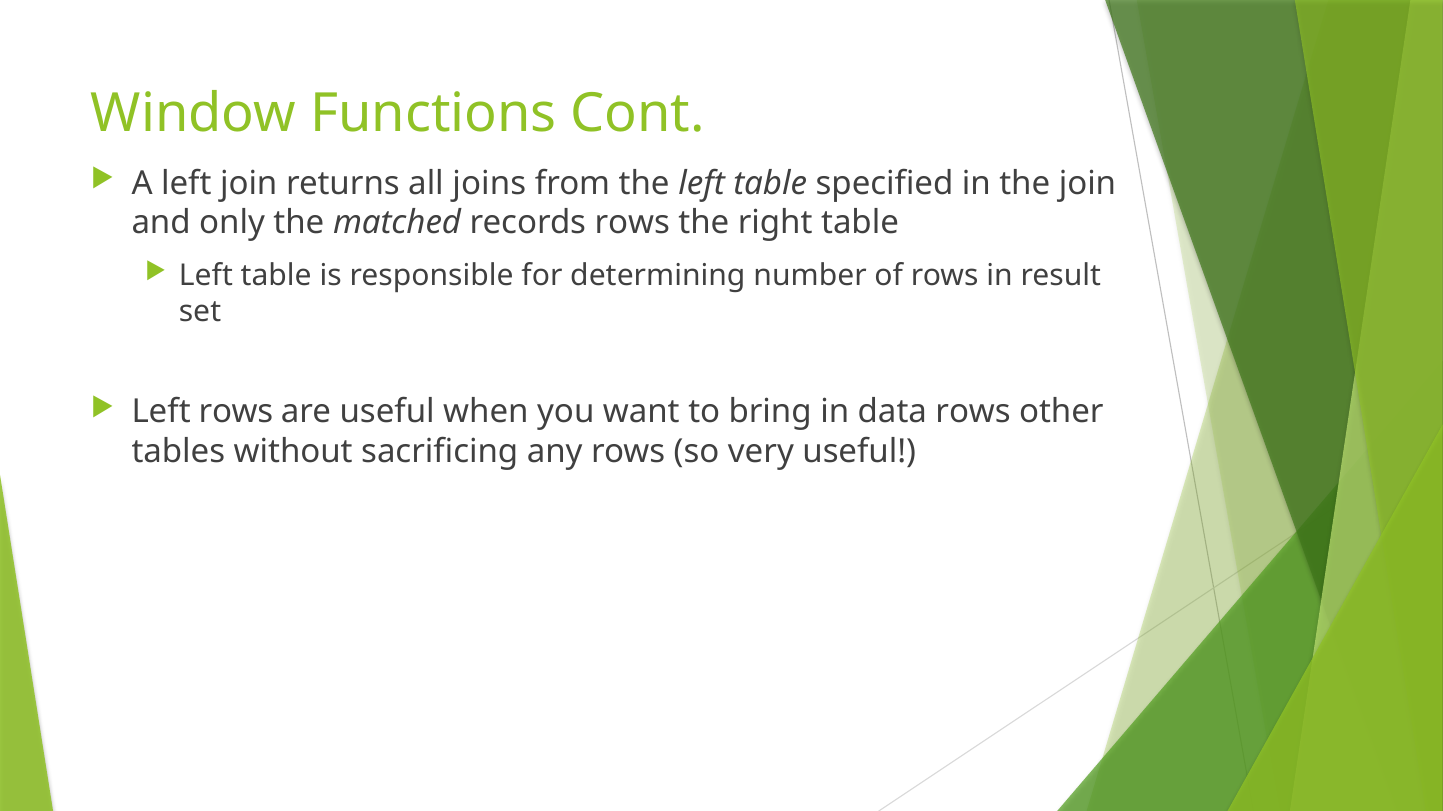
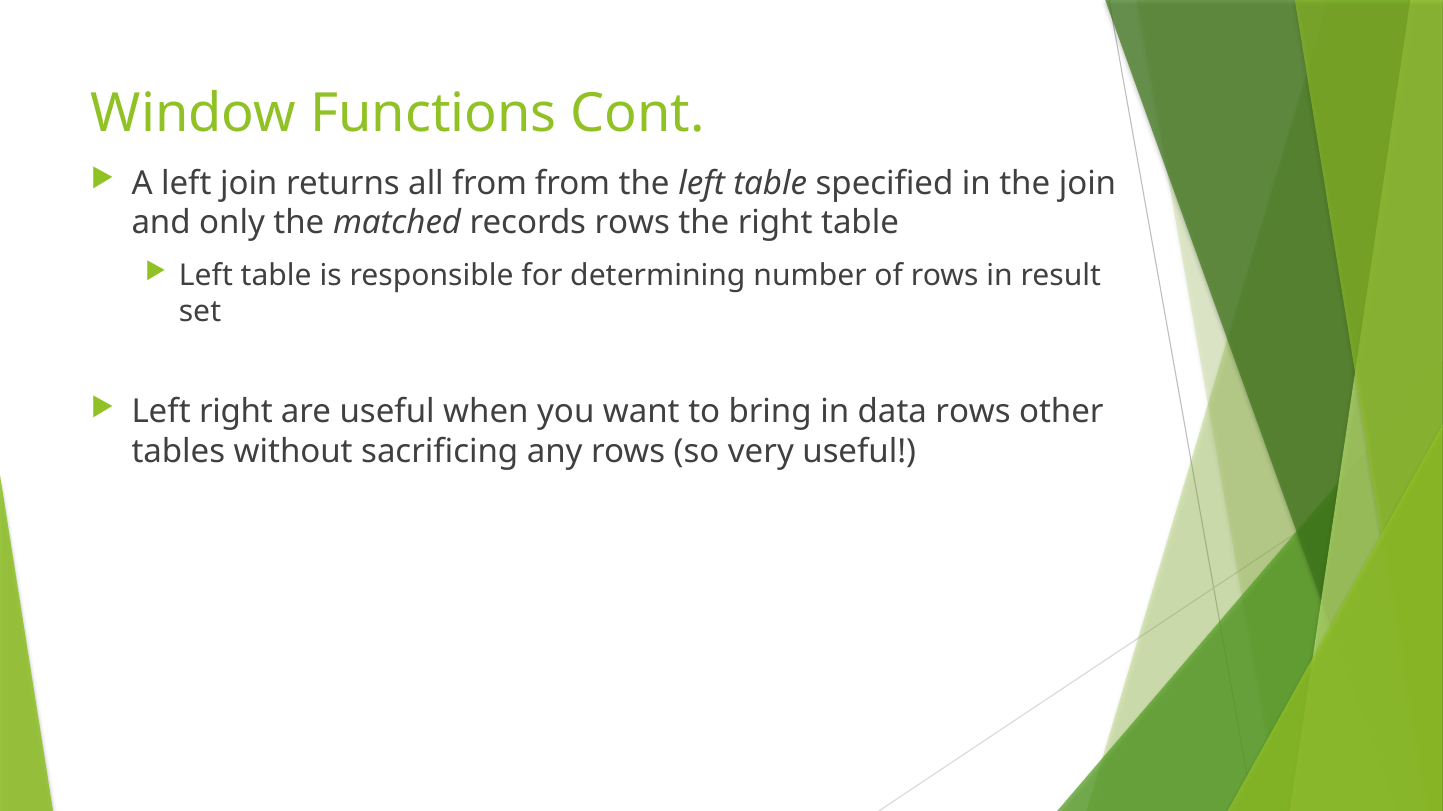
all joins: joins -> from (490, 183)
Left rows: rows -> right (236, 412)
